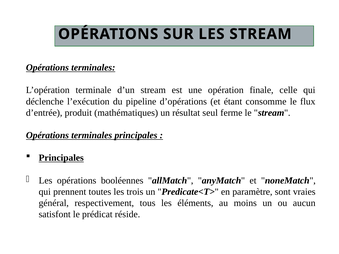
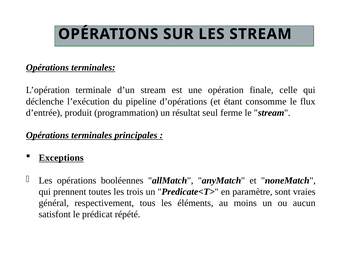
mathématiques: mathématiques -> programmation (126, 113)
Principales: Principales -> Exceptions (61, 158)
réside: réside -> répété (128, 215)
